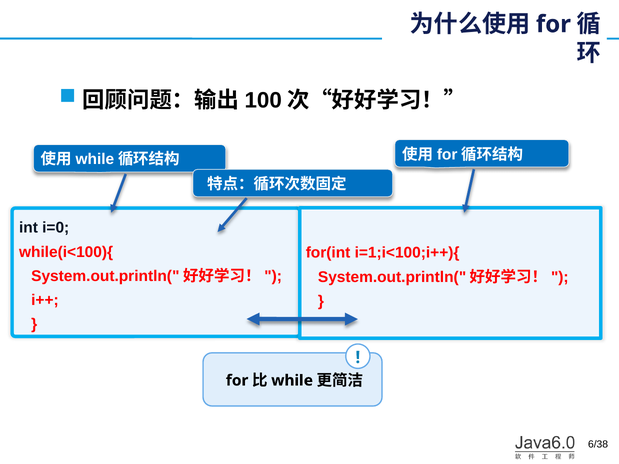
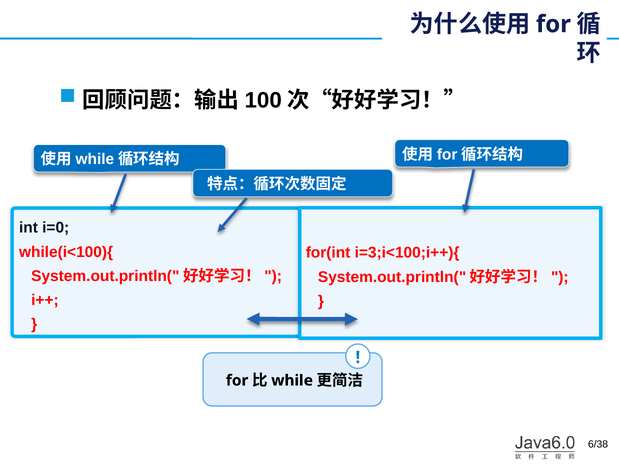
i=1;i<100;i++){: i=1;i<100;i++){ -> i=3;i<100;i++){ (407, 253)
